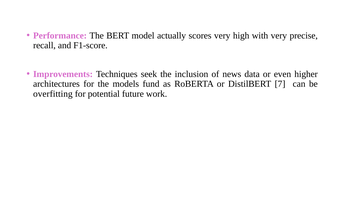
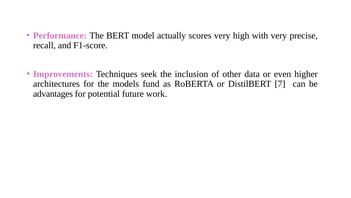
news: news -> other (232, 74)
overfitting: overfitting -> advantages (53, 94)
